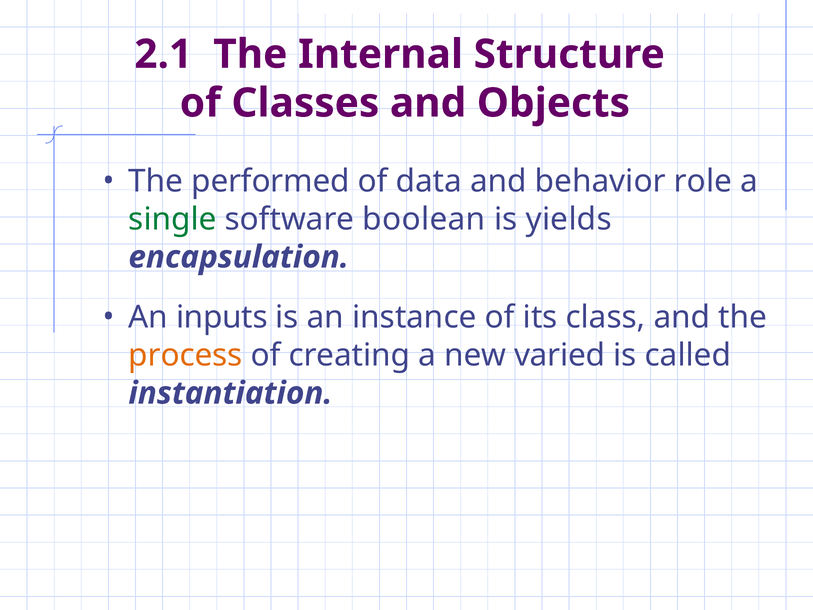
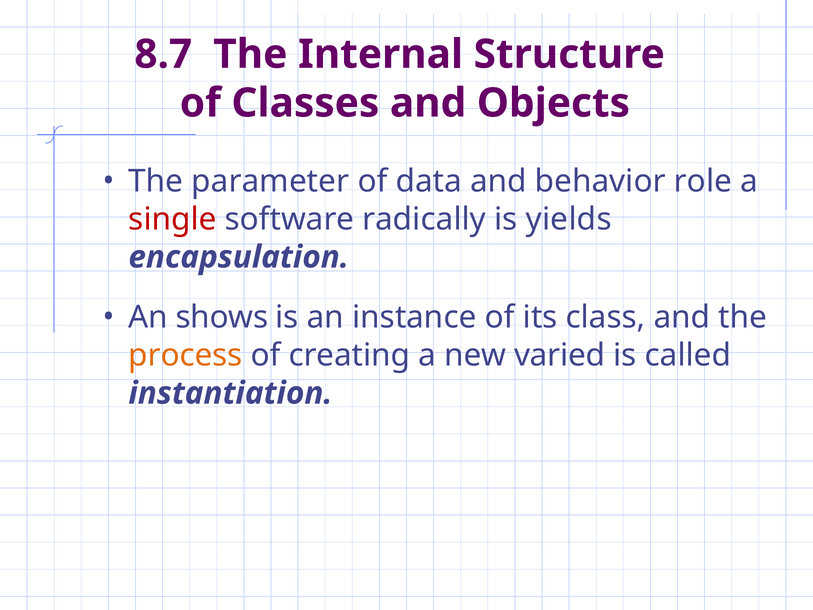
2.1: 2.1 -> 8.7 (163, 54)
performed: performed -> parameter (270, 181)
single colour: green -> red (172, 219)
boolean: boolean -> radically (424, 219)
inputs: inputs -> shows (222, 317)
